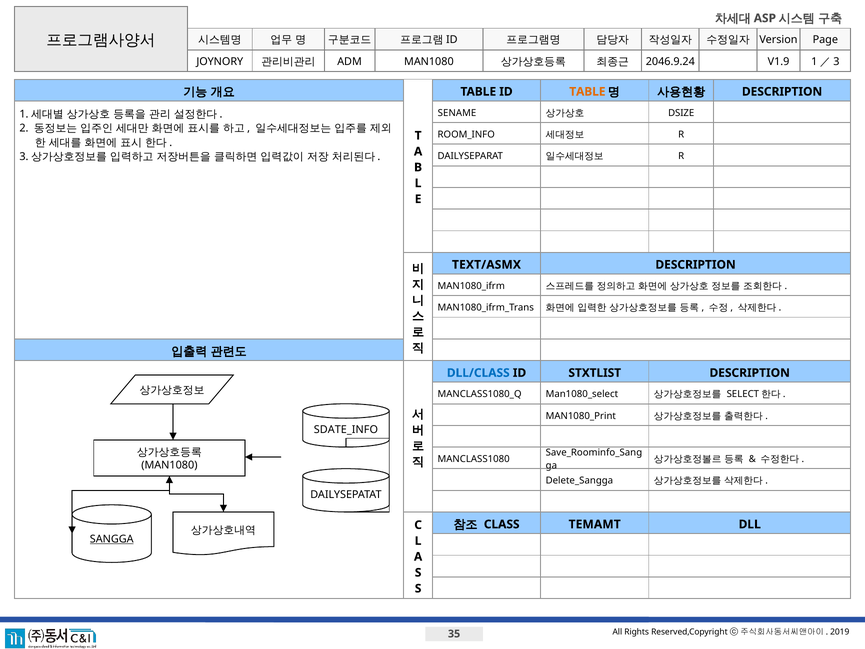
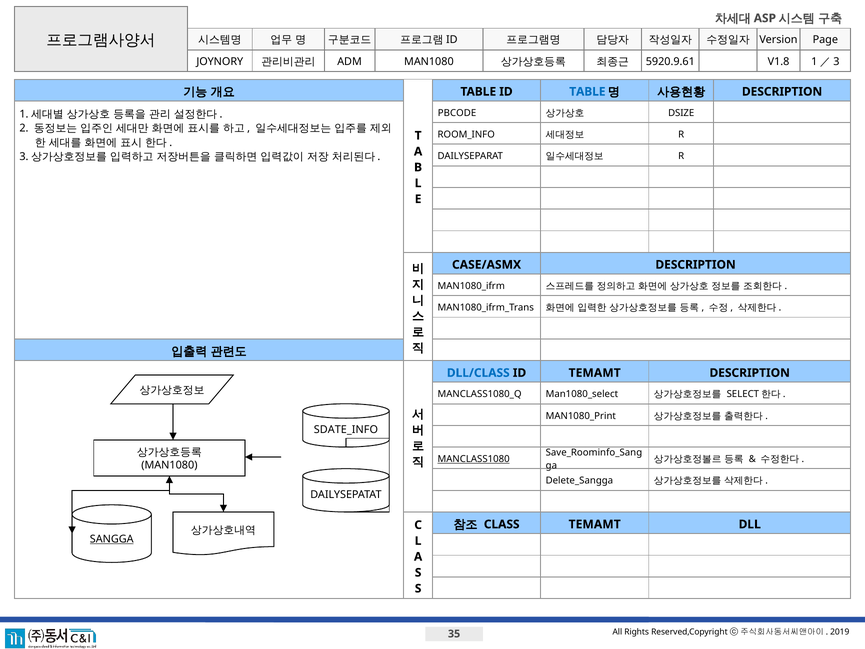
2046.9.24: 2046.9.24 -> 5920.9.61 (670, 61)
V1.9: V1.9 -> V1.8 (779, 61)
TABLE colour: orange -> blue (587, 92)
SENAME: SENAME -> PBCODE (457, 113)
TEXT/ASMX: TEXT/ASMX -> CASE/ASMX (487, 265)
STXTLIST: STXTLIST -> TEMAMT (595, 373)
MANCLASS1080 underline: none -> present (474, 459)
